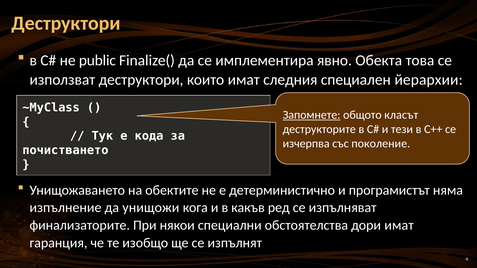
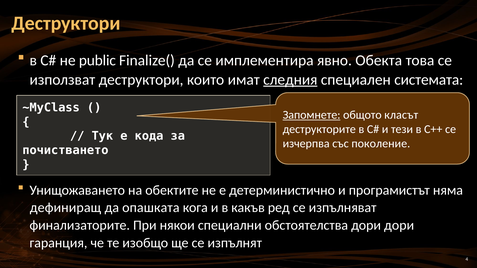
следния underline: none -> present (290, 80)
йерархии: йерархии -> системата (429, 80)
изпълнение: изпълнение -> дефиниращ (65, 208)
унищожи: унищожи -> опашката (151, 208)
дори имат: имат -> дори (399, 226)
